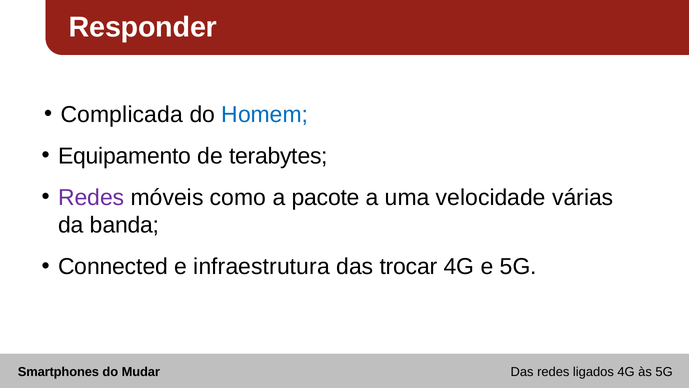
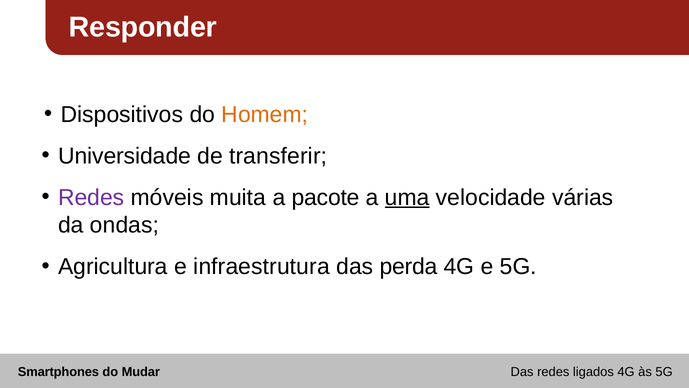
Complicada: Complicada -> Dispositivos (122, 114)
Homem colour: blue -> orange (265, 114)
Equipamento: Equipamento -> Universidade (125, 156)
terabytes: terabytes -> transferir (278, 156)
como: como -> muita (238, 197)
uma underline: none -> present (407, 197)
banda: banda -> ondas (124, 225)
Connected: Connected -> Agricultura (113, 266)
trocar: trocar -> perda (409, 266)
